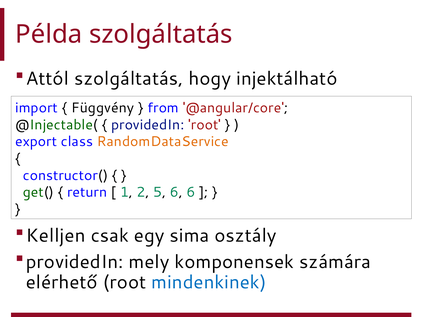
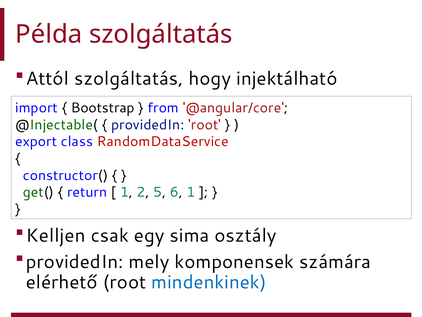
Függvény: Függvény -> Bootstrap (103, 108)
RandomDataService colour: orange -> red (163, 141)
6 6: 6 -> 1 (191, 192)
